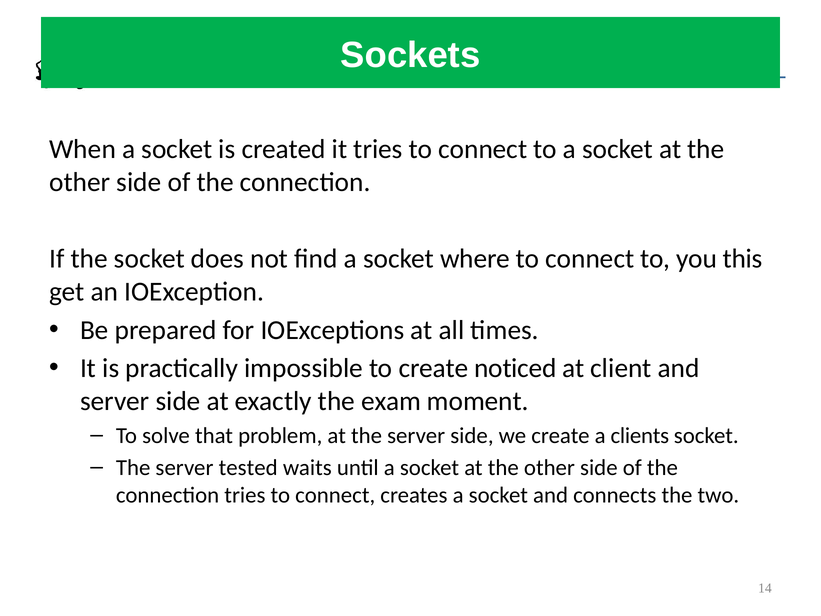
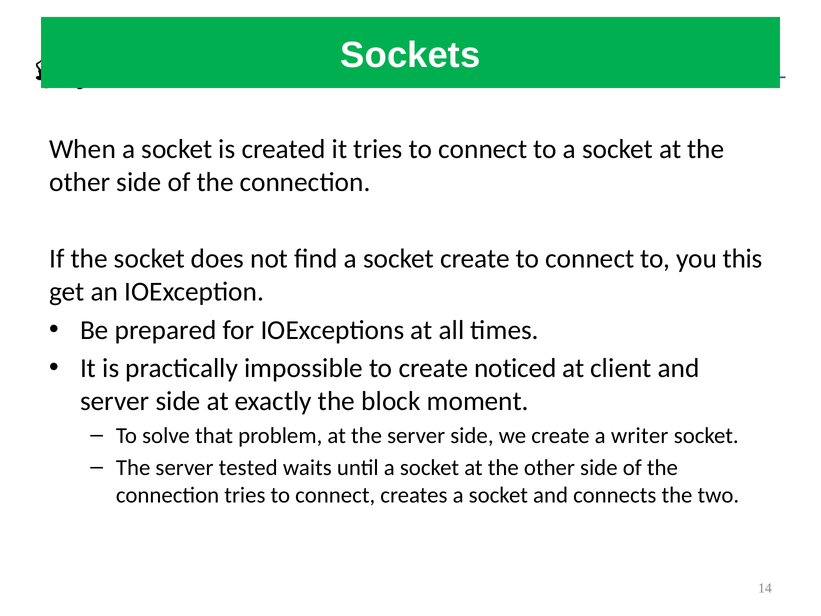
socket where: where -> create (475, 259)
exam: exam -> block (391, 401)
clients: clients -> writer (640, 435)
